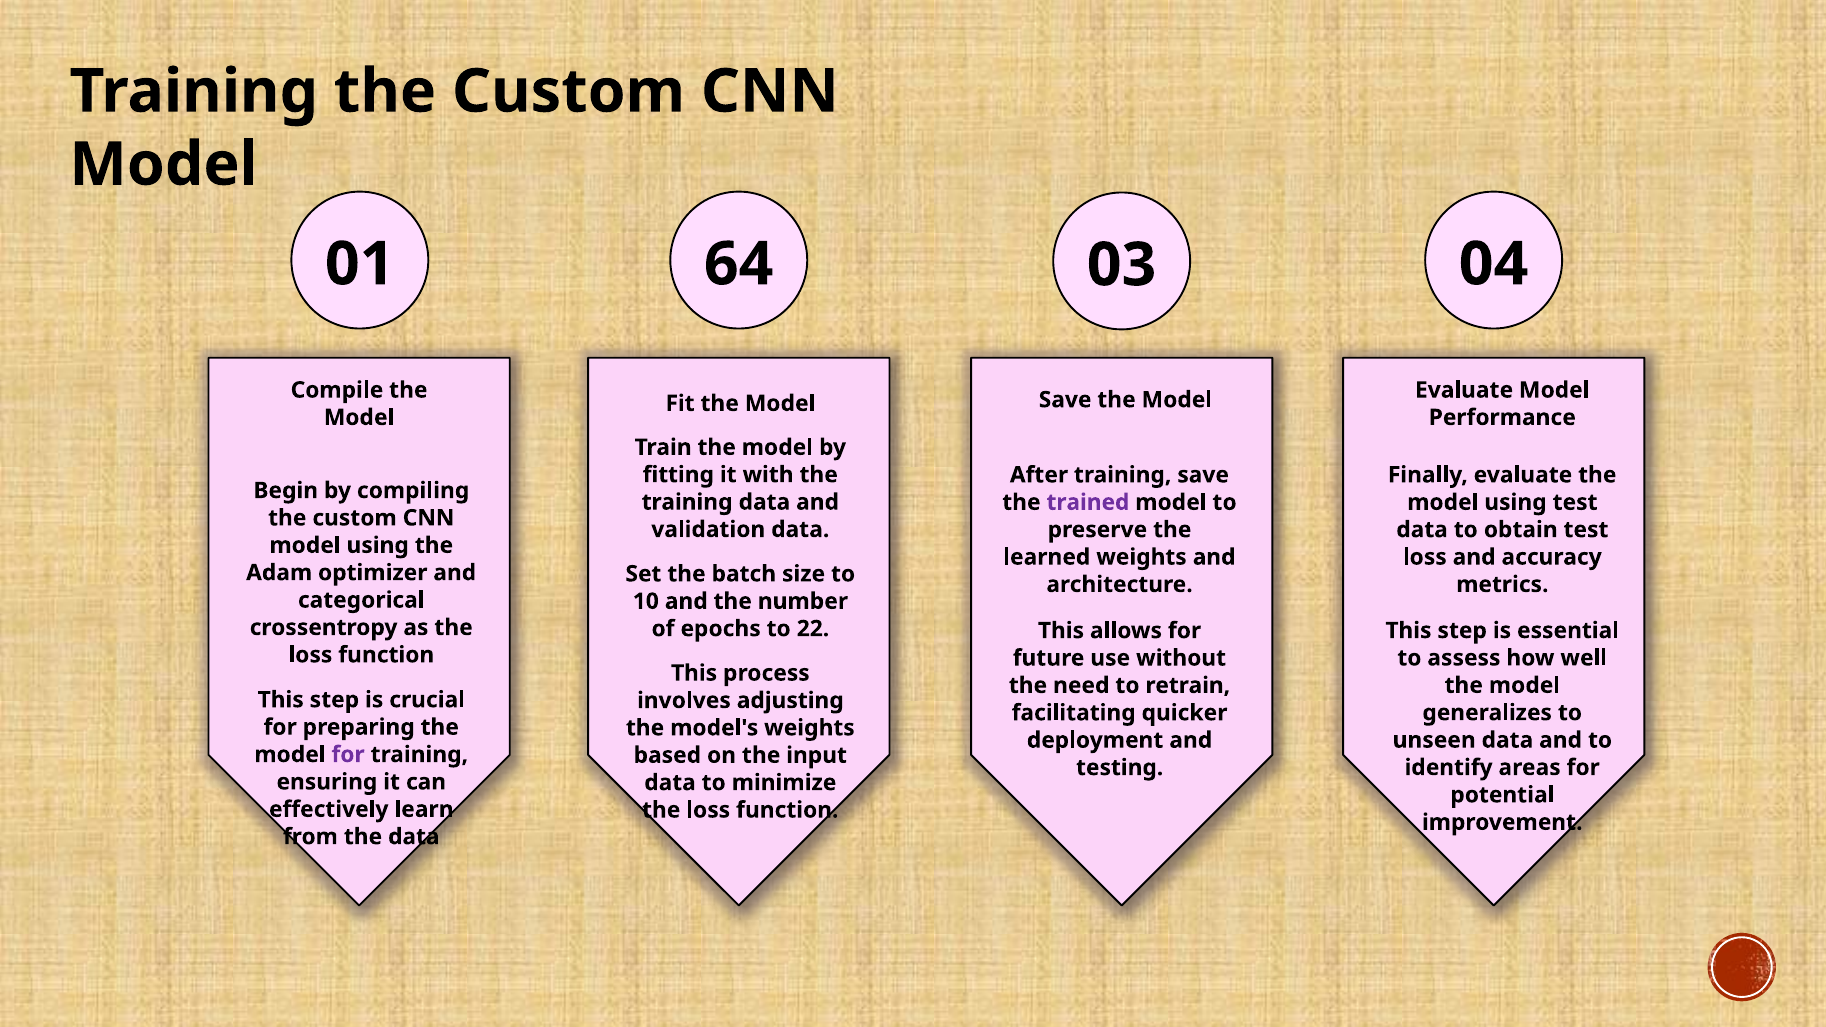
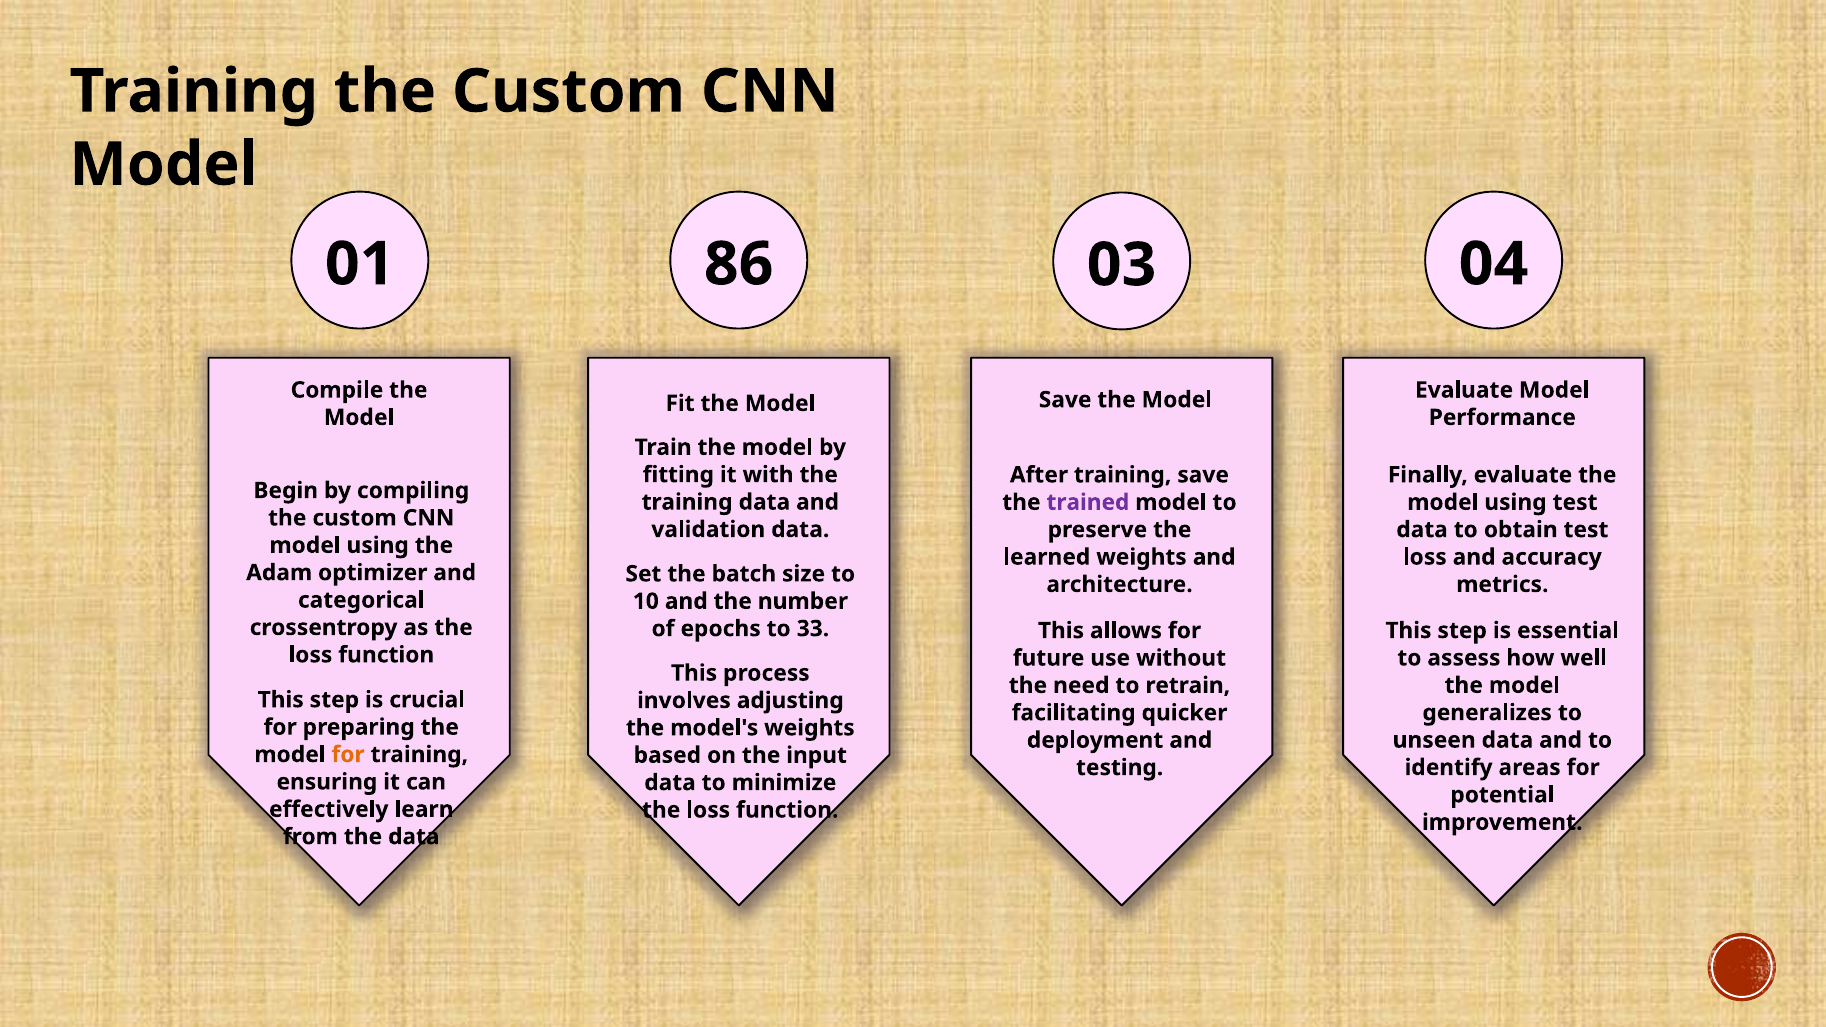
64: 64 -> 86 (739, 264)
22: 22 -> 33 (813, 629)
for colour: purple -> orange (348, 755)
